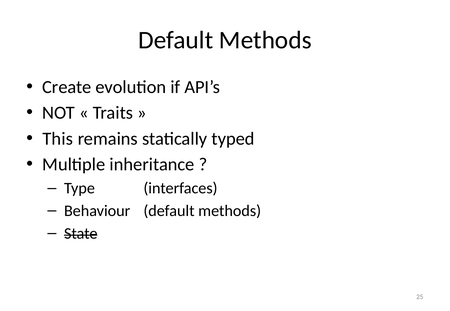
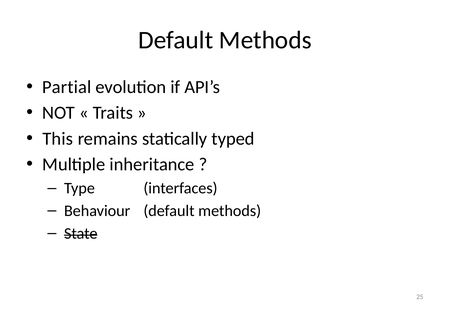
Create: Create -> Partial (67, 87)
